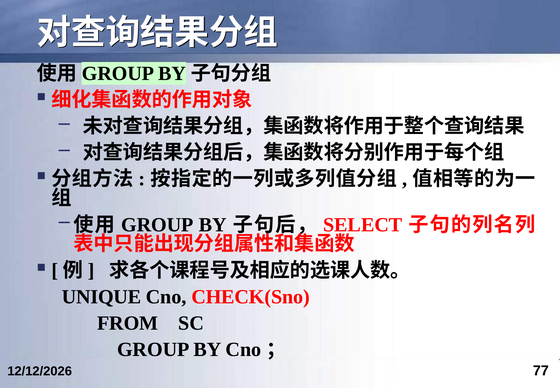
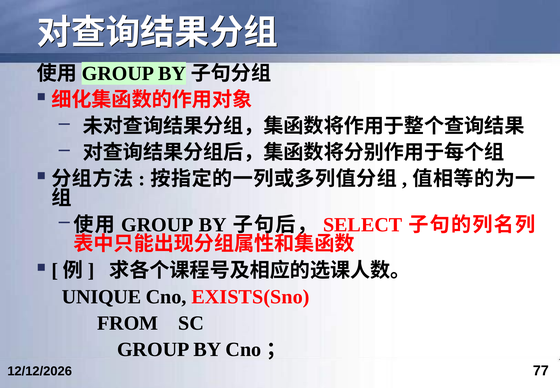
CHECK(Sno: CHECK(Sno -> EXISTS(Sno (250, 297)
